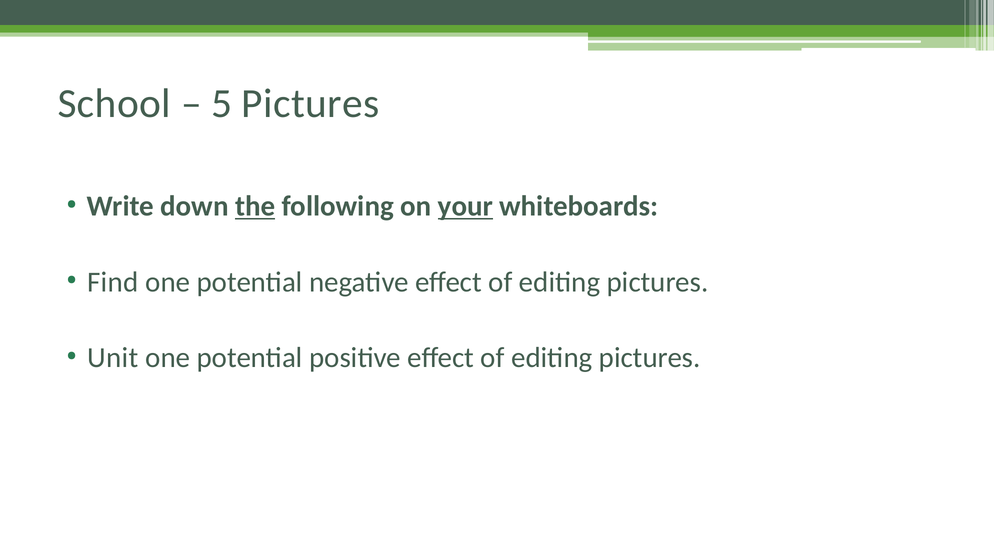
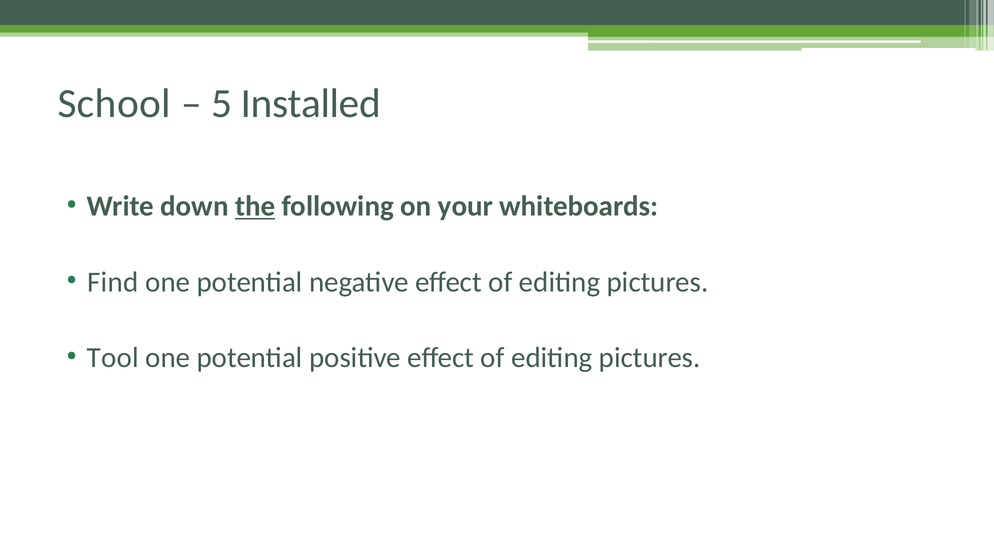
5 Pictures: Pictures -> Installed (311, 104)
your underline: present -> none (465, 206)
Unit: Unit -> Tool (113, 358)
